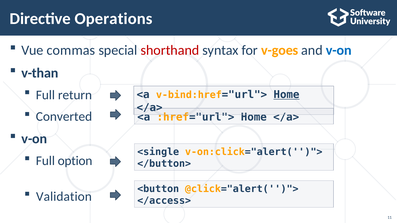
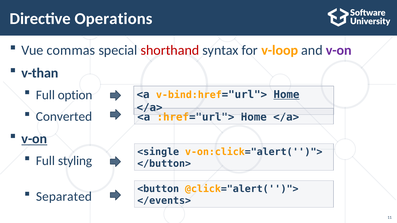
v-goes: v-goes -> v-loop (280, 50)
v-on colour: blue -> purple (339, 50)
return: return -> option (75, 95)
v-on underline: none -> present (34, 139)
option: option -> styling (75, 161)
Validation: Validation -> Separated (64, 197)
</access>: </access> -> </events> (164, 201)
